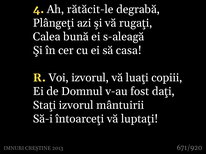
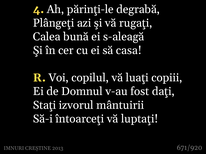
rătăcit-le: rătăcit-le -> părinţi-le (90, 9)
Voi izvorul: izvorul -> copilul (90, 78)
